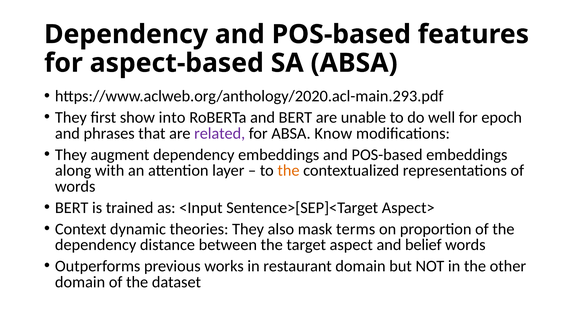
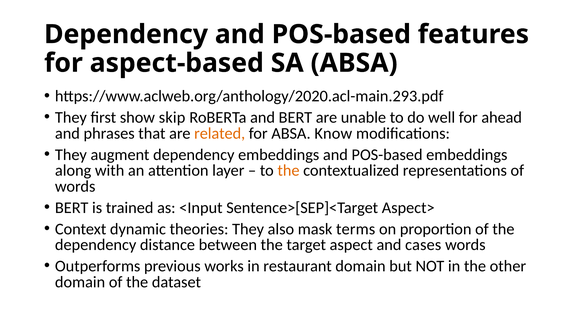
into: into -> skip (172, 117)
epoch: epoch -> ahead (502, 117)
related colour: purple -> orange (220, 133)
belief: belief -> cases (423, 245)
